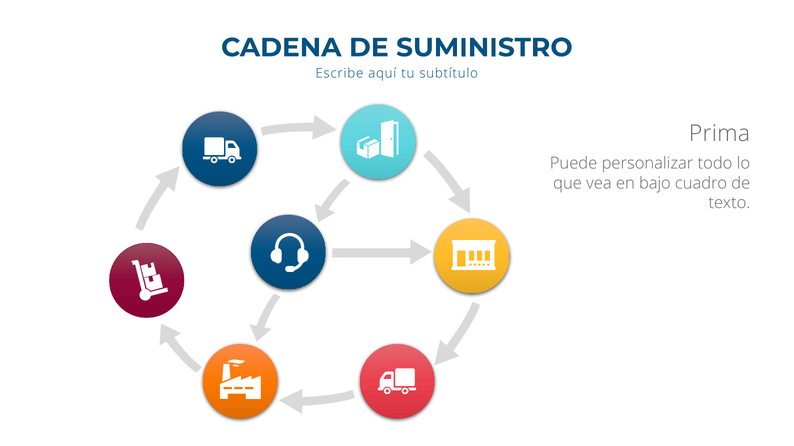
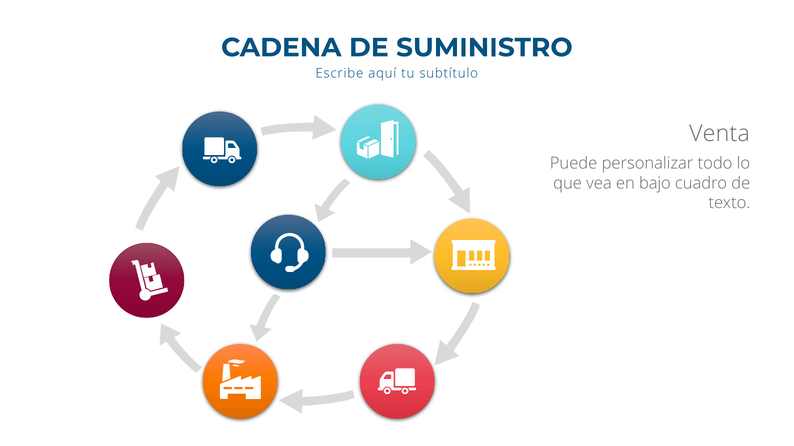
Prima: Prima -> Venta (719, 134)
